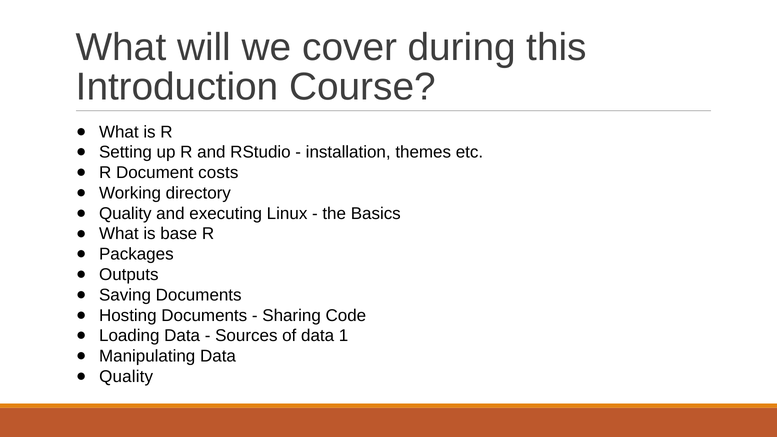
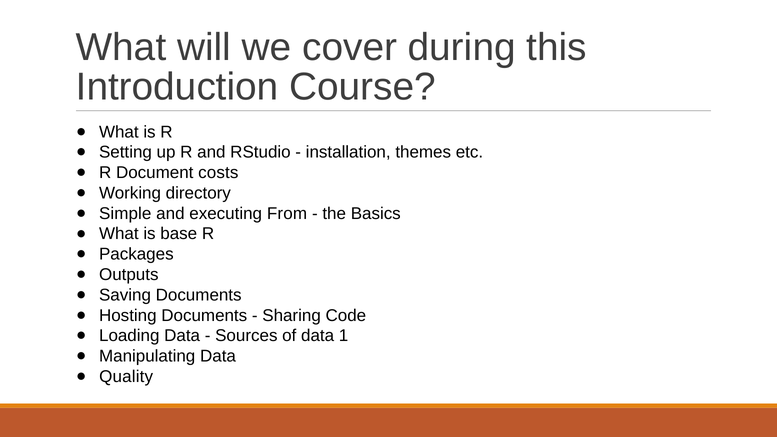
Quality: Quality -> Simple (125, 214)
Linux: Linux -> From (287, 214)
